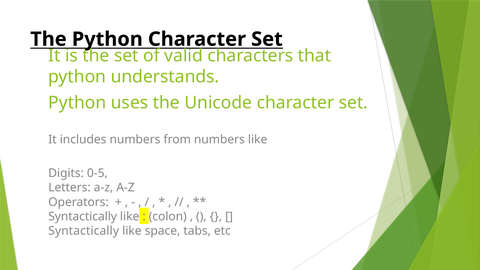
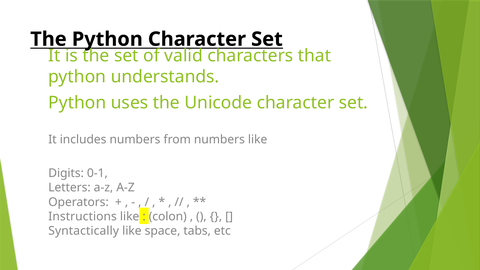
0-5: 0-5 -> 0-1 (97, 173)
Syntactically: Syntactically -> Instructions (83, 216)
